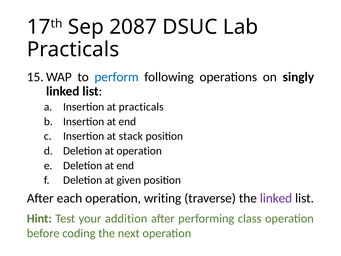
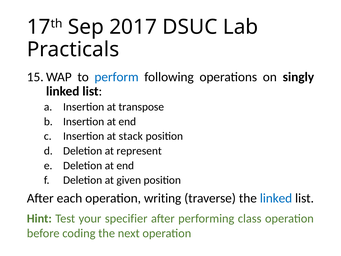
2087: 2087 -> 2017 (133, 27)
at practicals: practicals -> transpose (141, 107)
at operation: operation -> represent (139, 151)
linked colour: purple -> blue (276, 198)
addition: addition -> specifier (126, 218)
